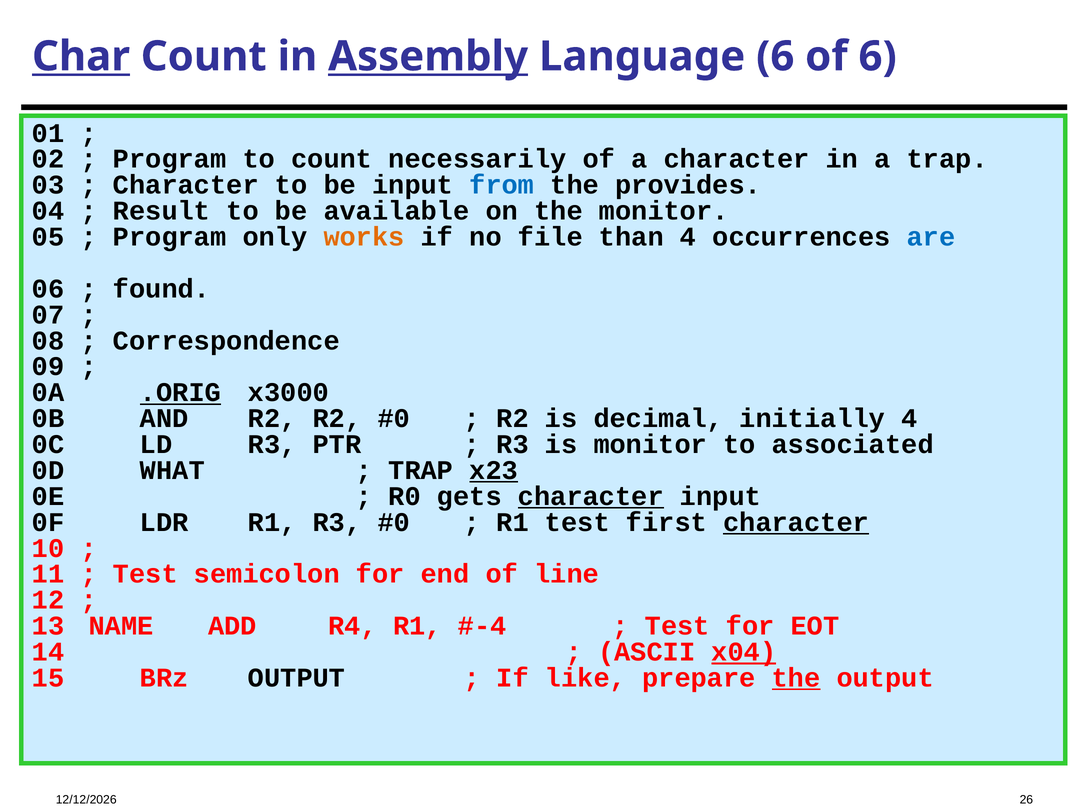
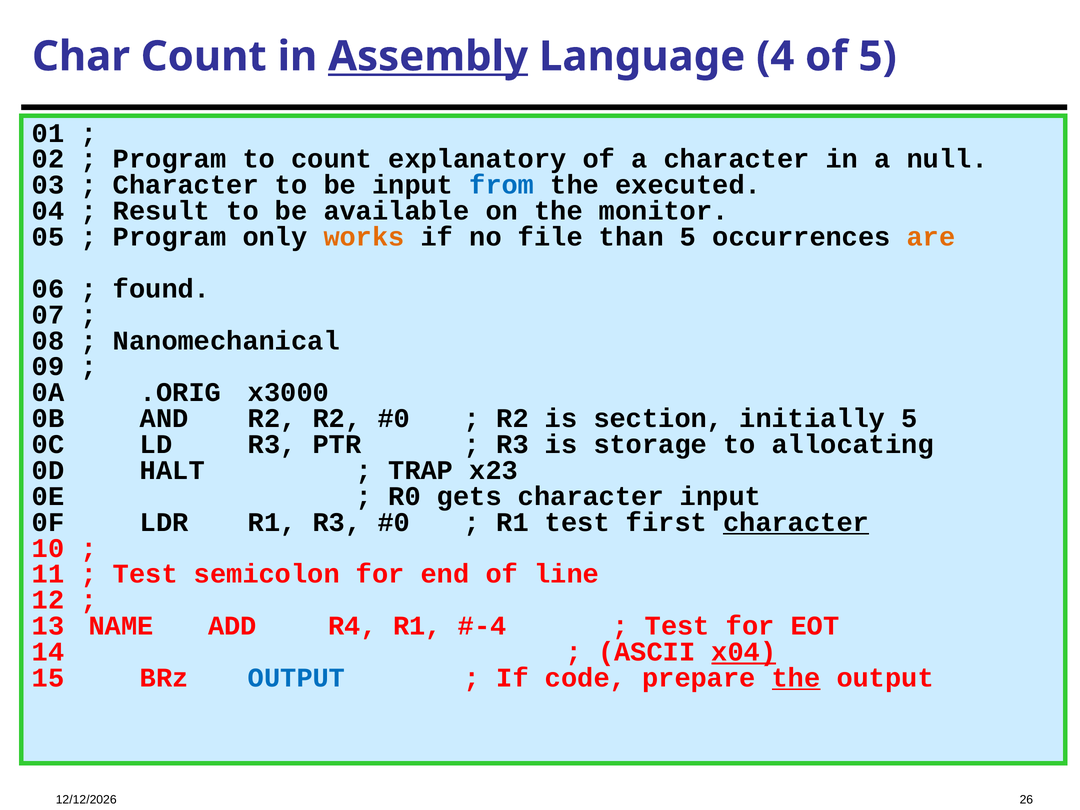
Char underline: present -> none (81, 57)
Language 6: 6 -> 4 (775, 57)
of 6: 6 -> 5 (878, 57)
necessarily: necessarily -> explanatory (477, 159)
a trap: trap -> null (947, 159)
provides: provides -> executed (688, 185)
than 4: 4 -> 5 (688, 237)
are colour: blue -> orange (931, 237)
Correspondence: Correspondence -> Nanomechanical (226, 341)
.ORIG underline: present -> none (180, 392)
decimal: decimal -> section (658, 418)
initially 4: 4 -> 5 (909, 418)
is monitor: monitor -> storage (650, 444)
associated: associated -> allocating (853, 444)
WHAT: WHAT -> HALT (172, 470)
x23 underline: present -> none (494, 470)
character underline: present -> none (591, 496)
OUTPUT colour: black -> blue (297, 678)
like: like -> code (585, 678)
